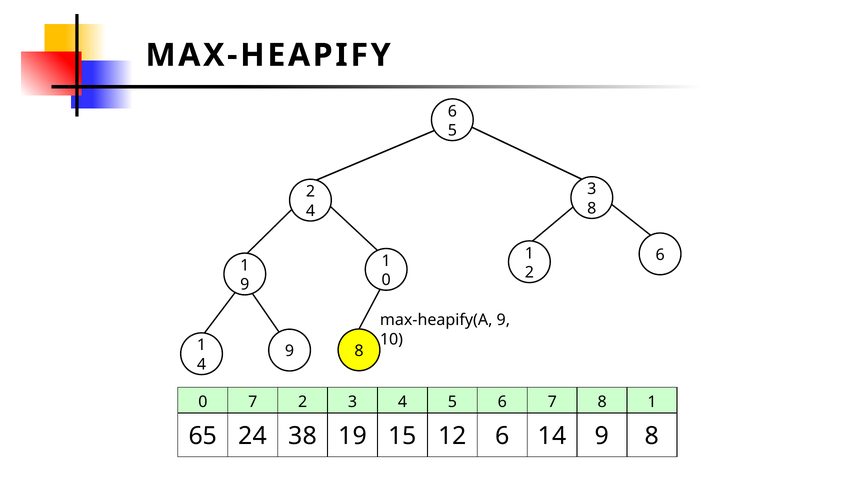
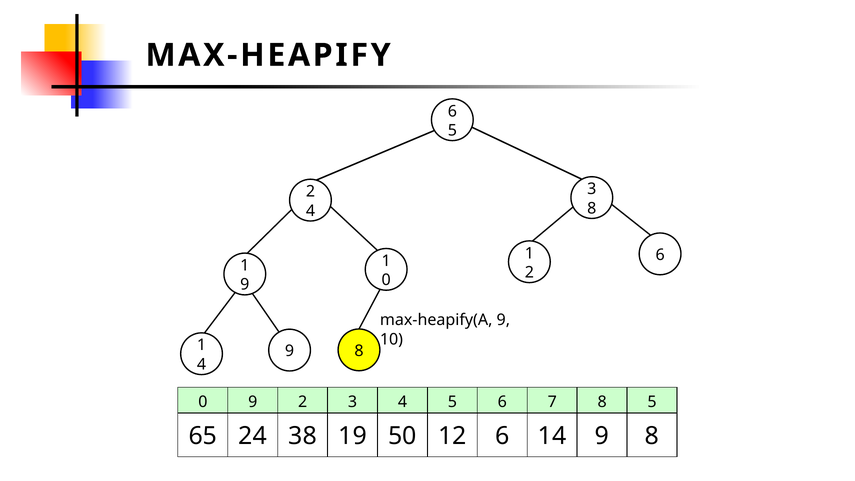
0 7: 7 -> 9 (253, 402)
7 8 1: 1 -> 5 (652, 402)
15: 15 -> 50 (402, 436)
